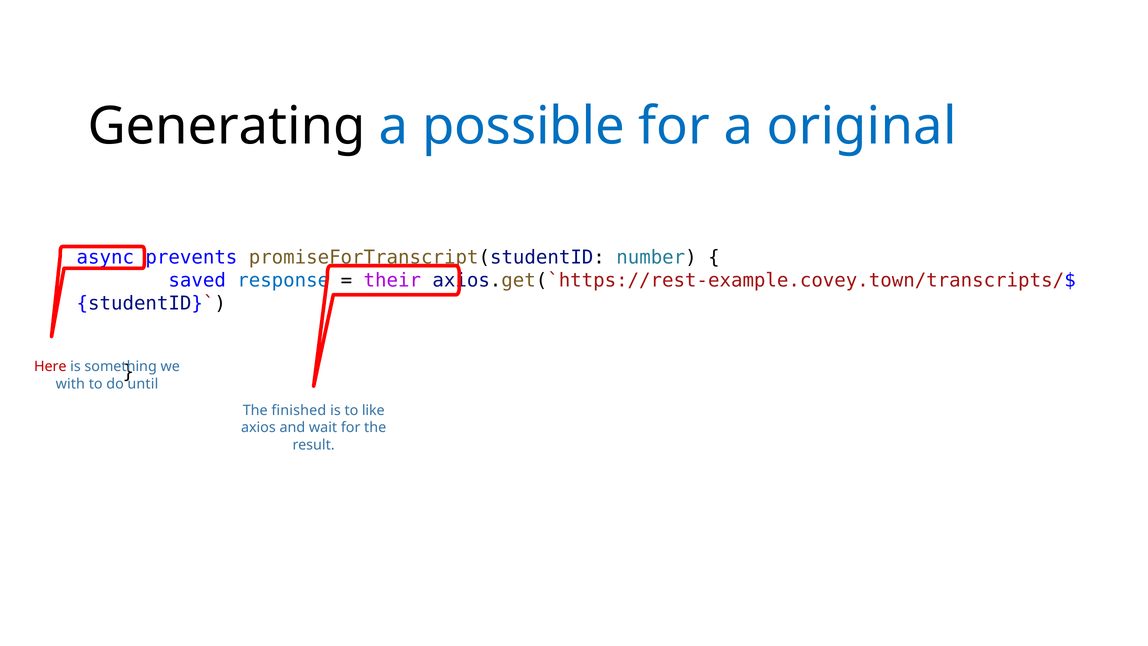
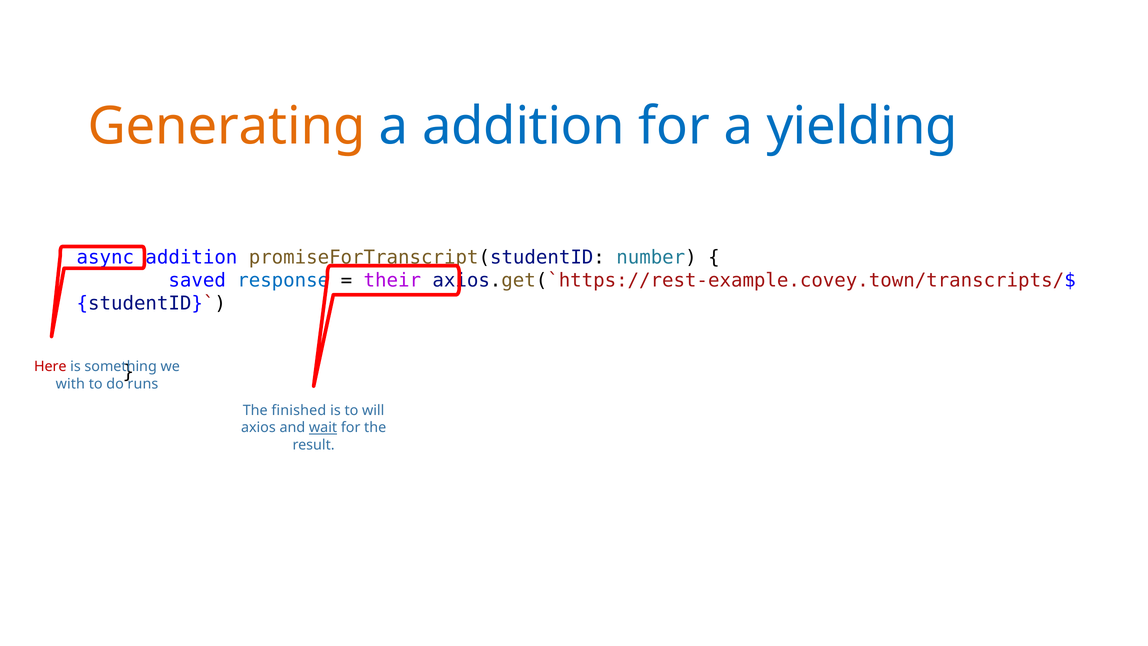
Generating colour: black -> orange (226, 126)
a possible: possible -> addition (524, 126)
original: original -> yielding (862, 126)
async prevents: prevents -> addition (191, 257)
until: until -> runs (143, 384)
like: like -> will (373, 410)
wait underline: none -> present (323, 428)
